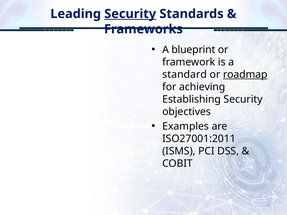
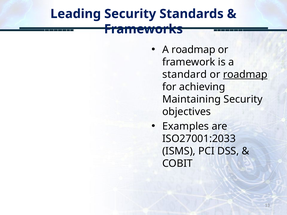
Security underline: present -> none (130, 14)
A blueprint: blueprint -> roadmap (193, 50)
Establishing: Establishing -> Maintaining (192, 99)
ISO27001:2011: ISO27001:2011 -> ISO27001:2033 (199, 139)
